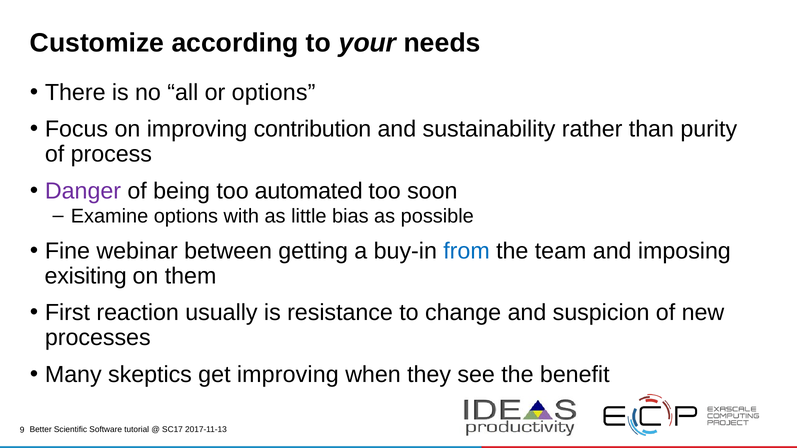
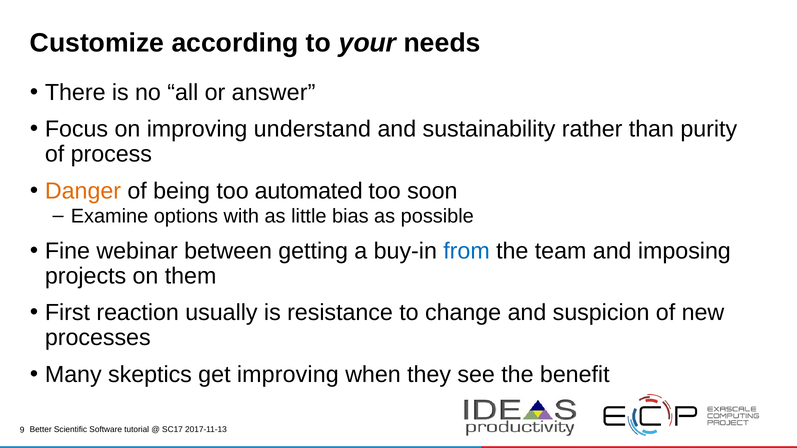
or options: options -> answer (274, 93)
contribution: contribution -> understand (312, 129)
Danger colour: purple -> orange (83, 191)
exisiting: exisiting -> projects (86, 276)
